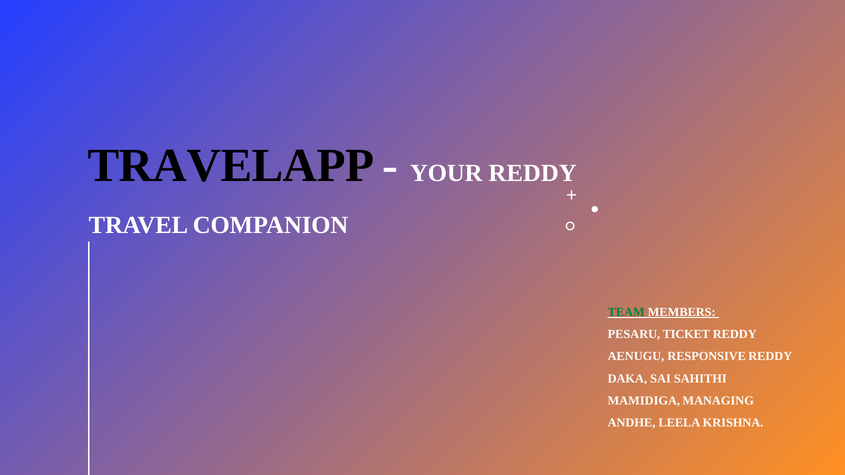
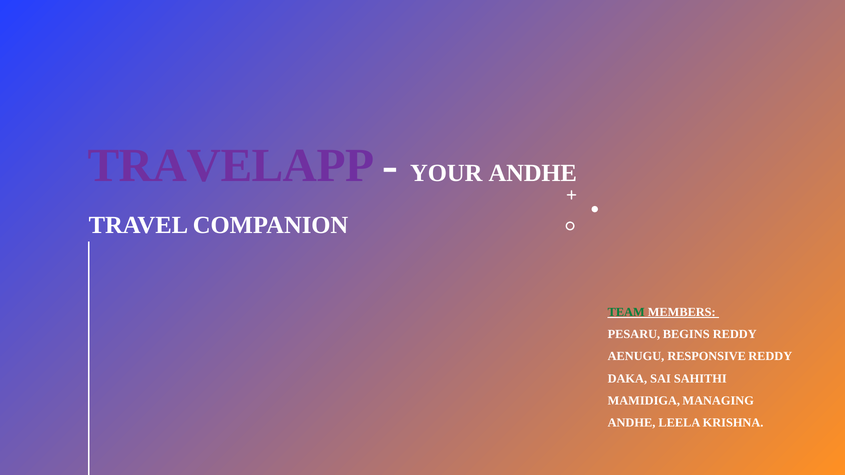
TRAVELAPP colour: black -> purple (231, 166)
YOUR REDDY: REDDY -> ANDHE (533, 173)
TICKET: TICKET -> BEGINS (686, 334)
